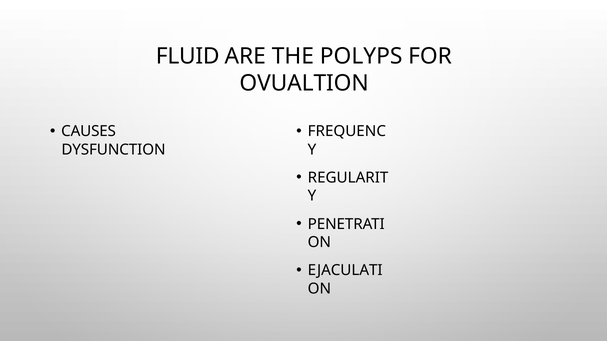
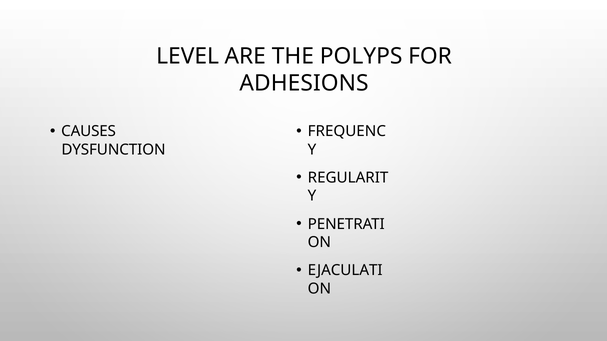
FLUID: FLUID -> LEVEL (188, 56)
OVUALTION: OVUALTION -> ADHESIONS (304, 83)
